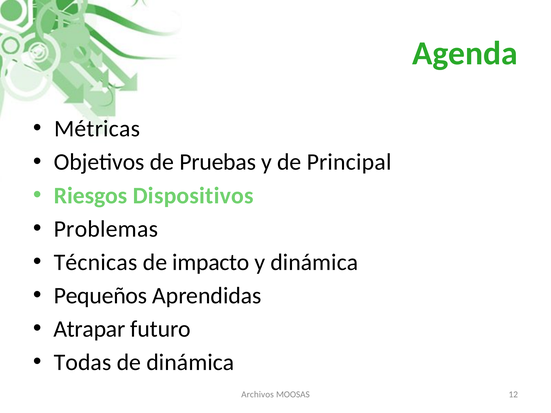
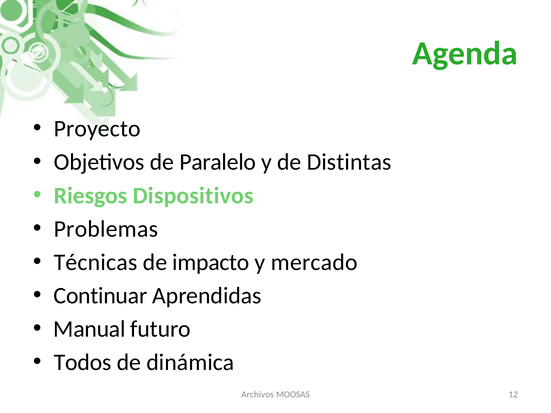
Métricas: Métricas -> Proyecto (97, 129)
Pruebas: Pruebas -> Paralelo (218, 162)
Principal: Principal -> Distintas (349, 162)
y dinámica: dinámica -> mercado (314, 262)
Pequeños: Pequeños -> Continuar (100, 296)
Atrapar: Atrapar -> Manual (89, 329)
Todas: Todas -> Todos (83, 363)
